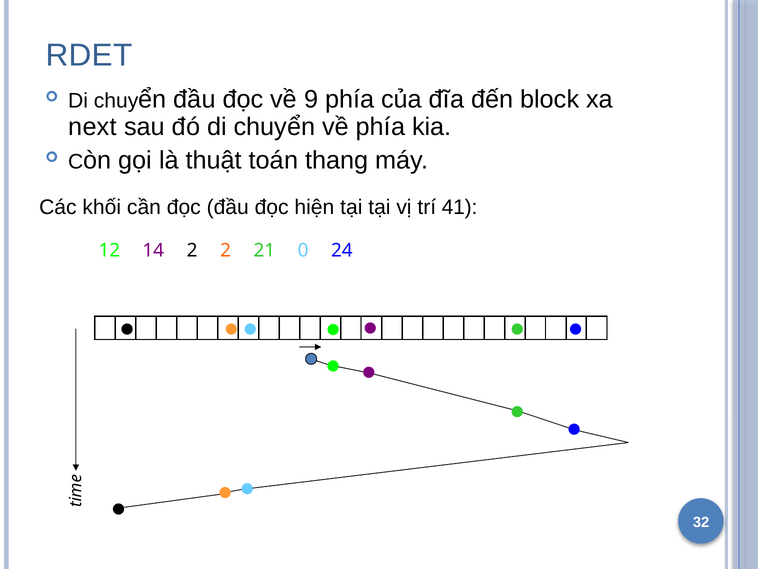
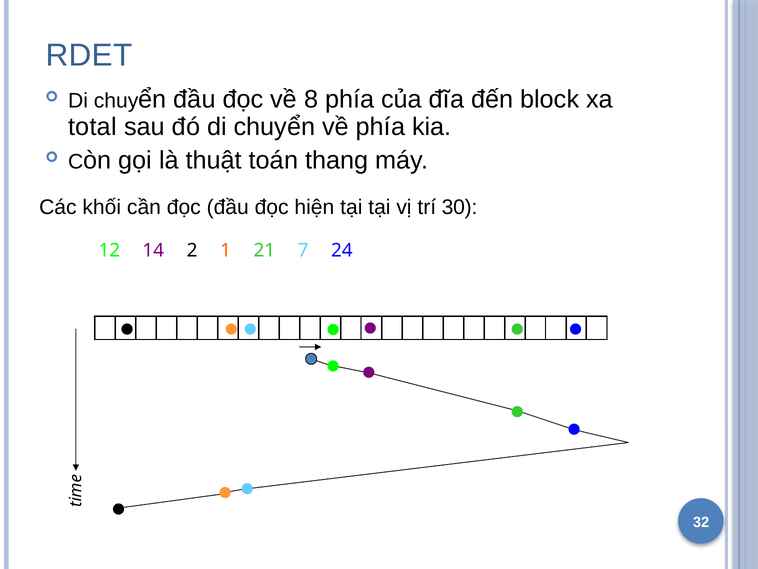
9: 9 -> 8 (311, 99)
next: next -> total (93, 127)
41: 41 -> 30 (460, 207)
2 2: 2 -> 1 (226, 250)
0: 0 -> 7 (303, 250)
